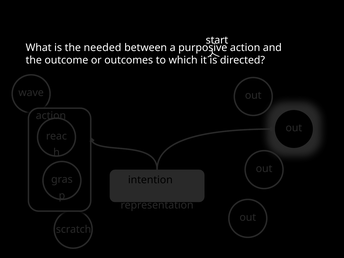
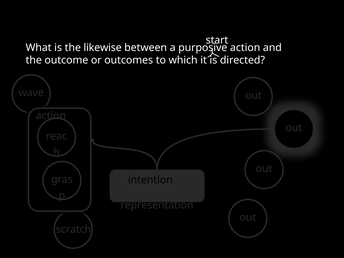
needed: needed -> likewise (103, 48)
